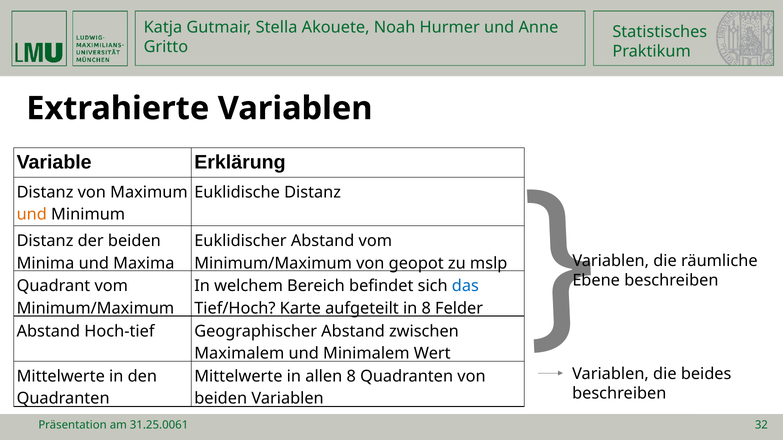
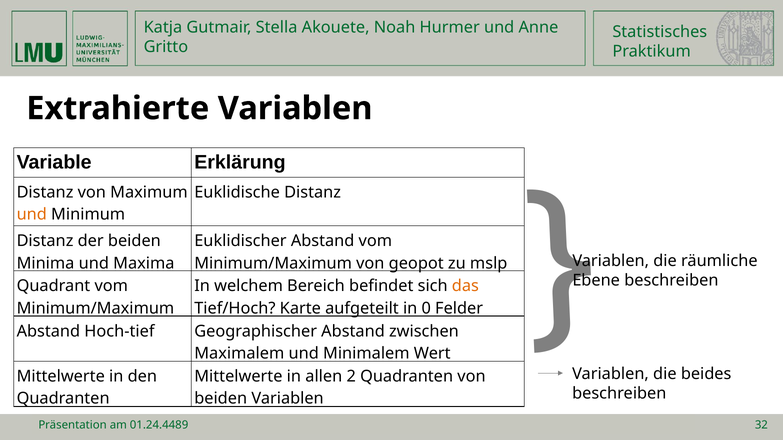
das colour: blue -> orange (465, 286)
in 8: 8 -> 0 (426, 309)
allen 8: 8 -> 2 (351, 377)
31.25.0061: 31.25.0061 -> 01.24.4489 (159, 425)
